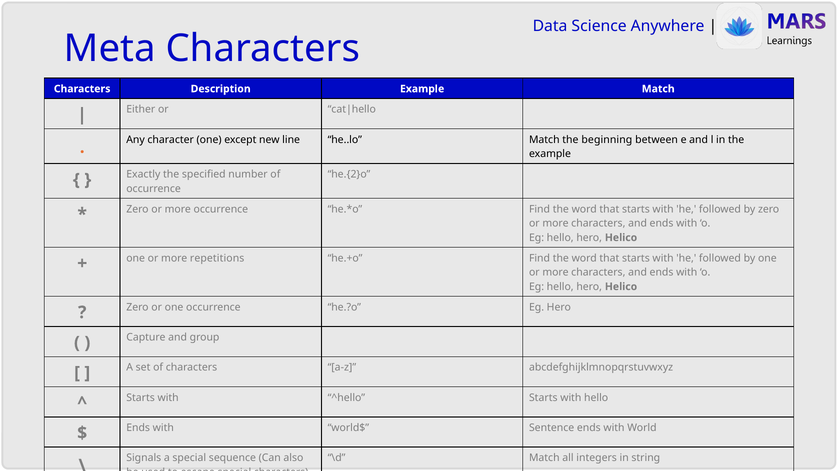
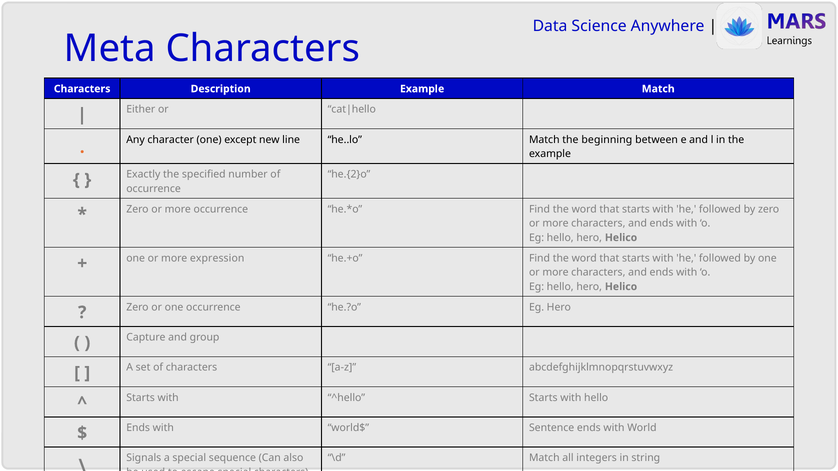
repetitions: repetitions -> expression (217, 258)
